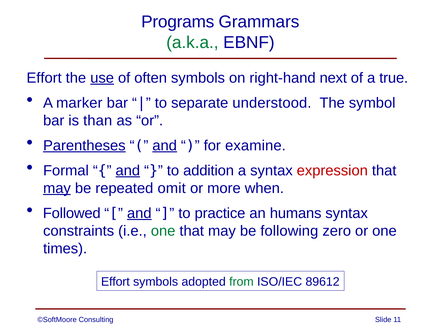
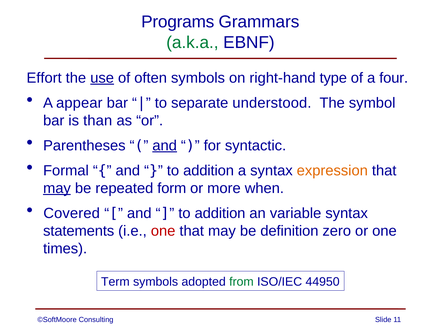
next: next -> type (333, 78)
true: true -> four (394, 78)
marker: marker -> appear (79, 103)
Parentheses underline: present -> none (84, 145)
examine: examine -> syntactic (256, 145)
and underline: present -> none (128, 170)
expression colour: red -> orange (332, 170)
omit: omit -> form (172, 188)
Followed: Followed -> Covered (72, 213)
and underline: present -> none (139, 213)
practice: practice -> addition (220, 213)
humans: humans -> variable (296, 213)
constraints: constraints -> statements (79, 231)
one colour: green -> red (163, 231)
following: following -> definition (289, 231)
Effort: Effort -> Term (115, 281)
89612: 89612 -> 44950 (323, 281)
